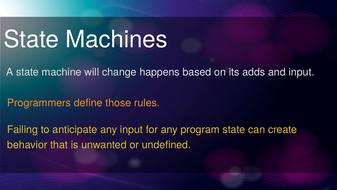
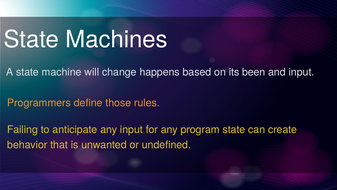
adds: adds -> been (254, 72)
